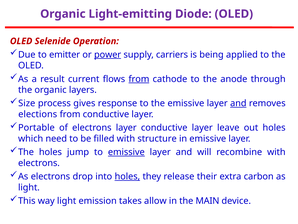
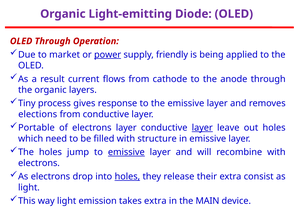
OLED Selenide: Selenide -> Through (53, 41)
emitter: emitter -> market (65, 54)
carriers: carriers -> friendly (172, 54)
from underline: present -> none (139, 79)
Size: Size -> Tiny (27, 103)
and underline: present -> none (238, 103)
layer underline: none -> present (202, 127)
carbon: carbon -> consist (259, 176)
takes allow: allow -> extra (155, 200)
